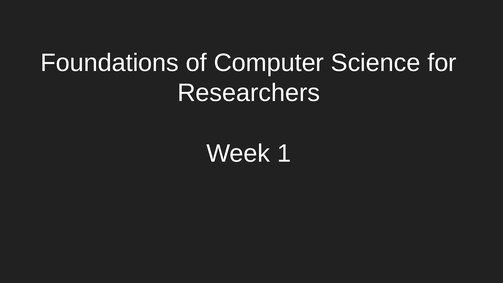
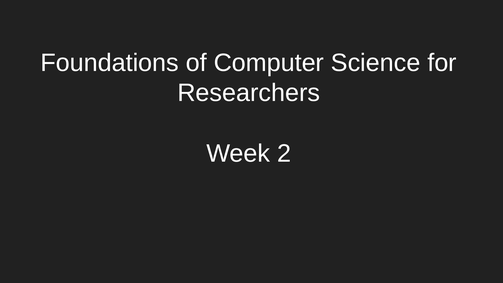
1: 1 -> 2 (284, 153)
